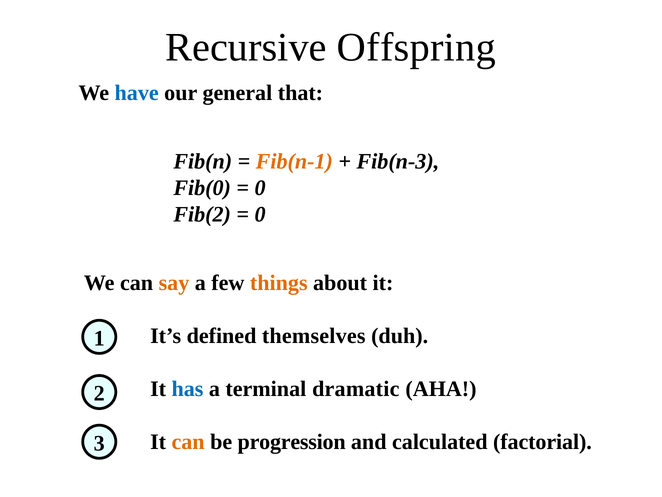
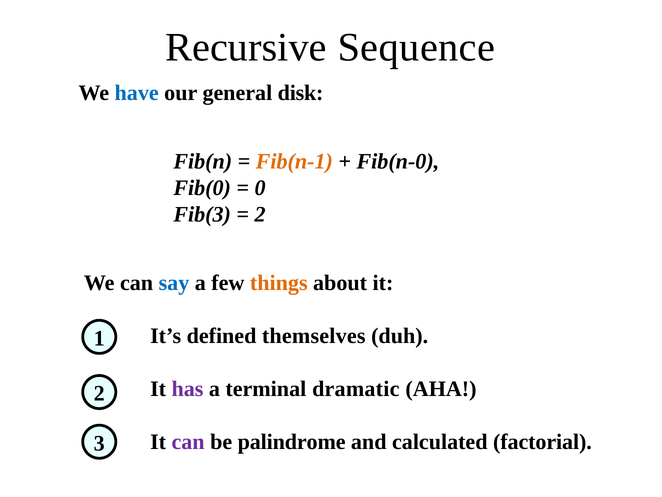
Offspring: Offspring -> Sequence (416, 47)
that: that -> disk (301, 93)
Fib(n-3: Fib(n-3 -> Fib(n-0 (398, 161)
Fib(2: Fib(2 -> Fib(3 (202, 214)
0: 0 -> 2 (260, 214)
say colour: orange -> blue (174, 283)
has colour: blue -> purple (187, 389)
can colour: orange -> purple (188, 442)
progression: progression -> palindrome (292, 442)
